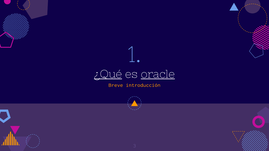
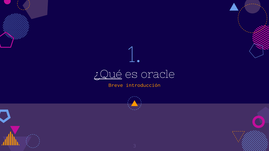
oracle underline: present -> none (158, 74)
